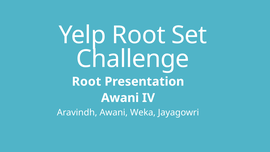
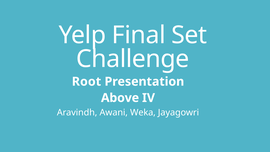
Yelp Root: Root -> Final (139, 35)
Awani: Awani -> Above (120, 98)
